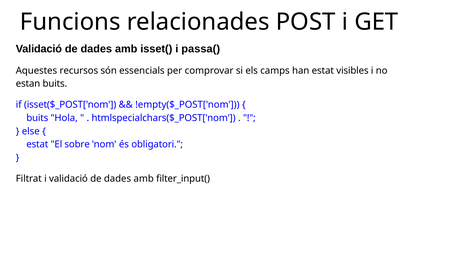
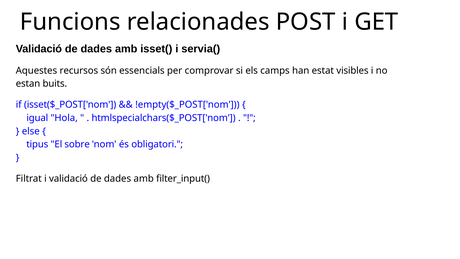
passa(: passa( -> servia( (201, 49)
buits: buits -> igual (37, 118)
estat: estat -> tipus (37, 144)
